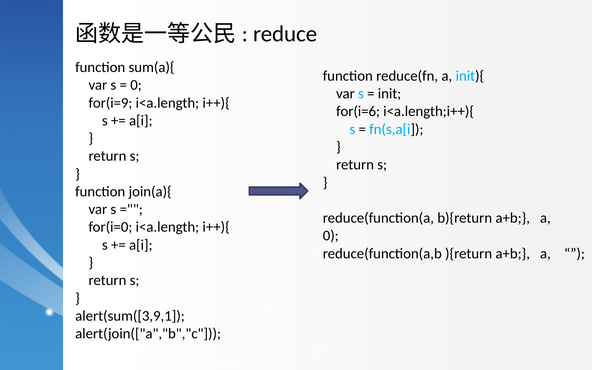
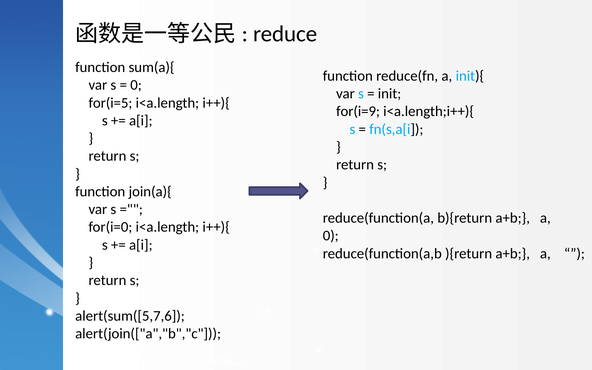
for(i=9: for(i=9 -> for(i=5 (110, 103)
for(i=6: for(i=6 -> for(i=9 (358, 111)
alert(sum([3,9,1: alert(sum([3,9,1 -> alert(sum([5,7,6 (130, 316)
